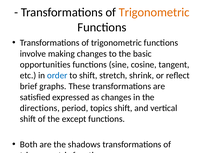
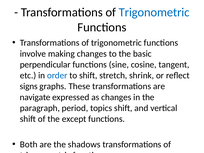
Trigonometric colour: orange -> blue (154, 12)
opportunities: opportunities -> perpendicular (45, 65)
brief: brief -> signs (29, 86)
satisfied: satisfied -> navigate (35, 97)
directions: directions -> paragraph (40, 108)
